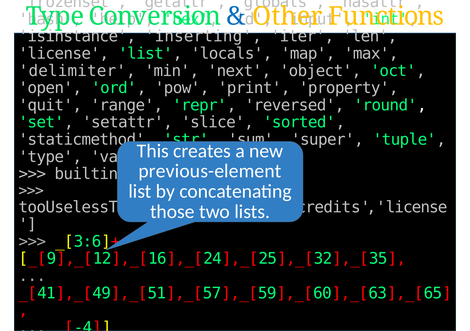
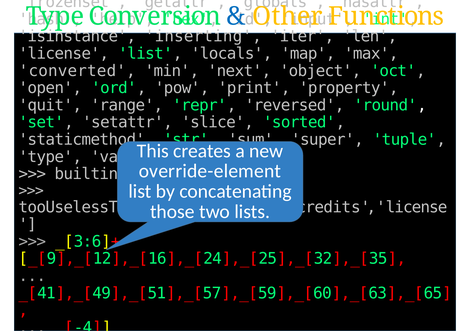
delimiter: delimiter -> converted (77, 71)
previous-element: previous-element -> override-element (210, 171)
